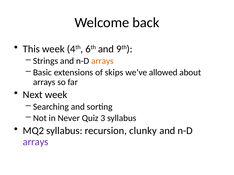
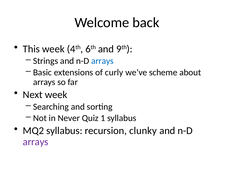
arrays colour: orange -> blue (102, 61)
skips: skips -> curly (114, 73)
allowed: allowed -> scheme (163, 73)
3: 3 -> 1 (103, 118)
